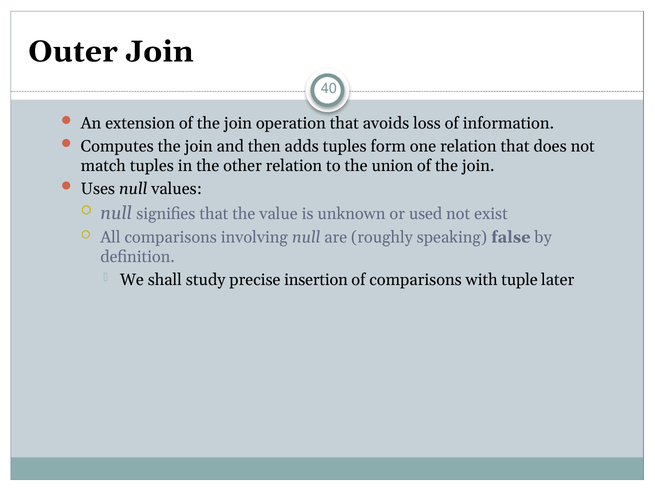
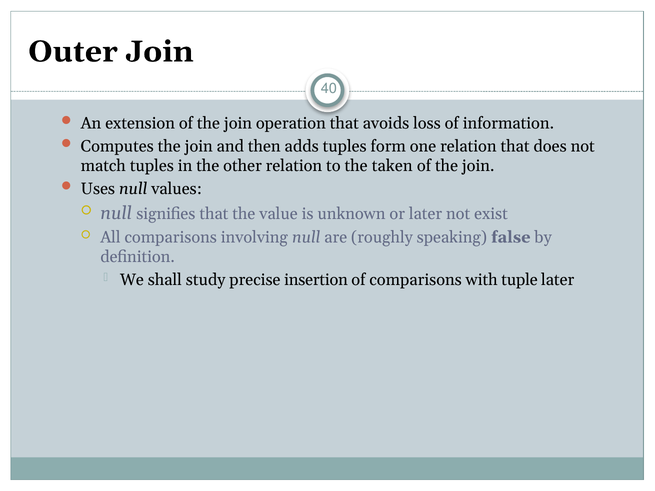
union: union -> taken (392, 166)
or used: used -> later (426, 214)
